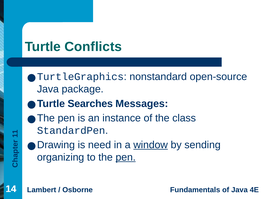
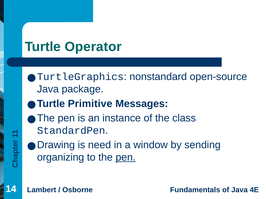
Conflicts: Conflicts -> Operator (93, 47)
Searches: Searches -> Primitive (90, 104)
window underline: present -> none (151, 145)
